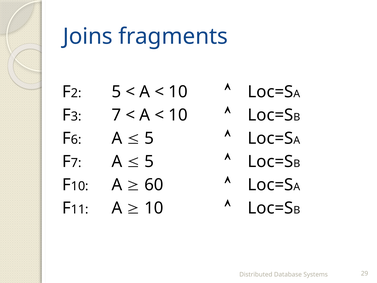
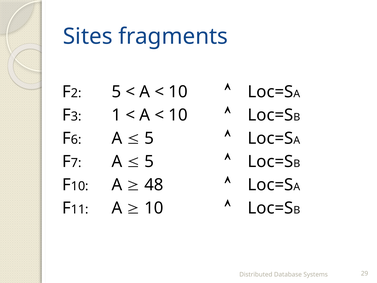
Joins: Joins -> Sites (88, 36)
7: 7 -> 1 (116, 115)
60: 60 -> 48 (154, 185)
